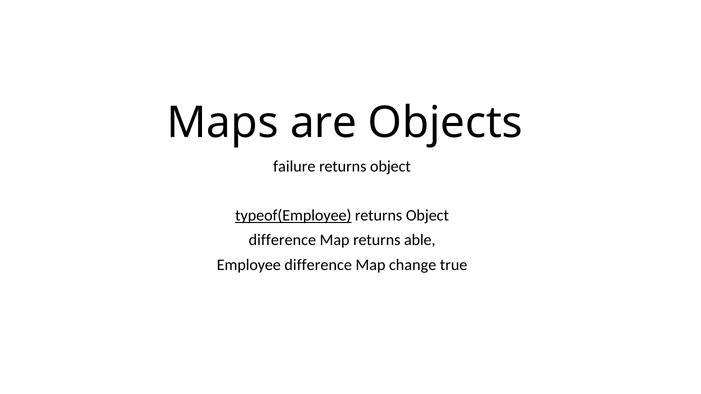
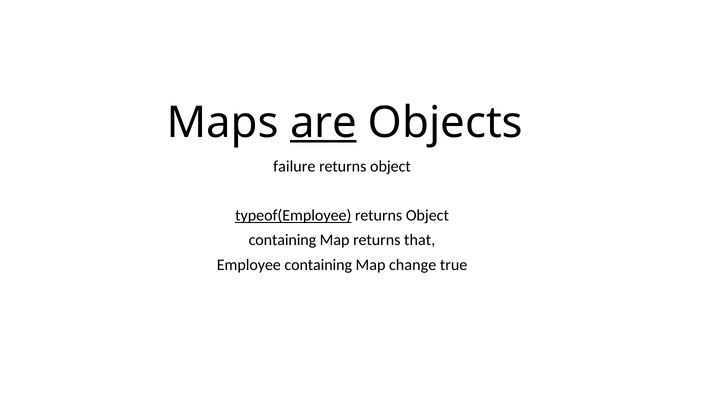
are underline: none -> present (323, 123)
difference: difference -> containing (282, 240)
able: able -> that (420, 240)
Employee difference: difference -> containing (318, 265)
